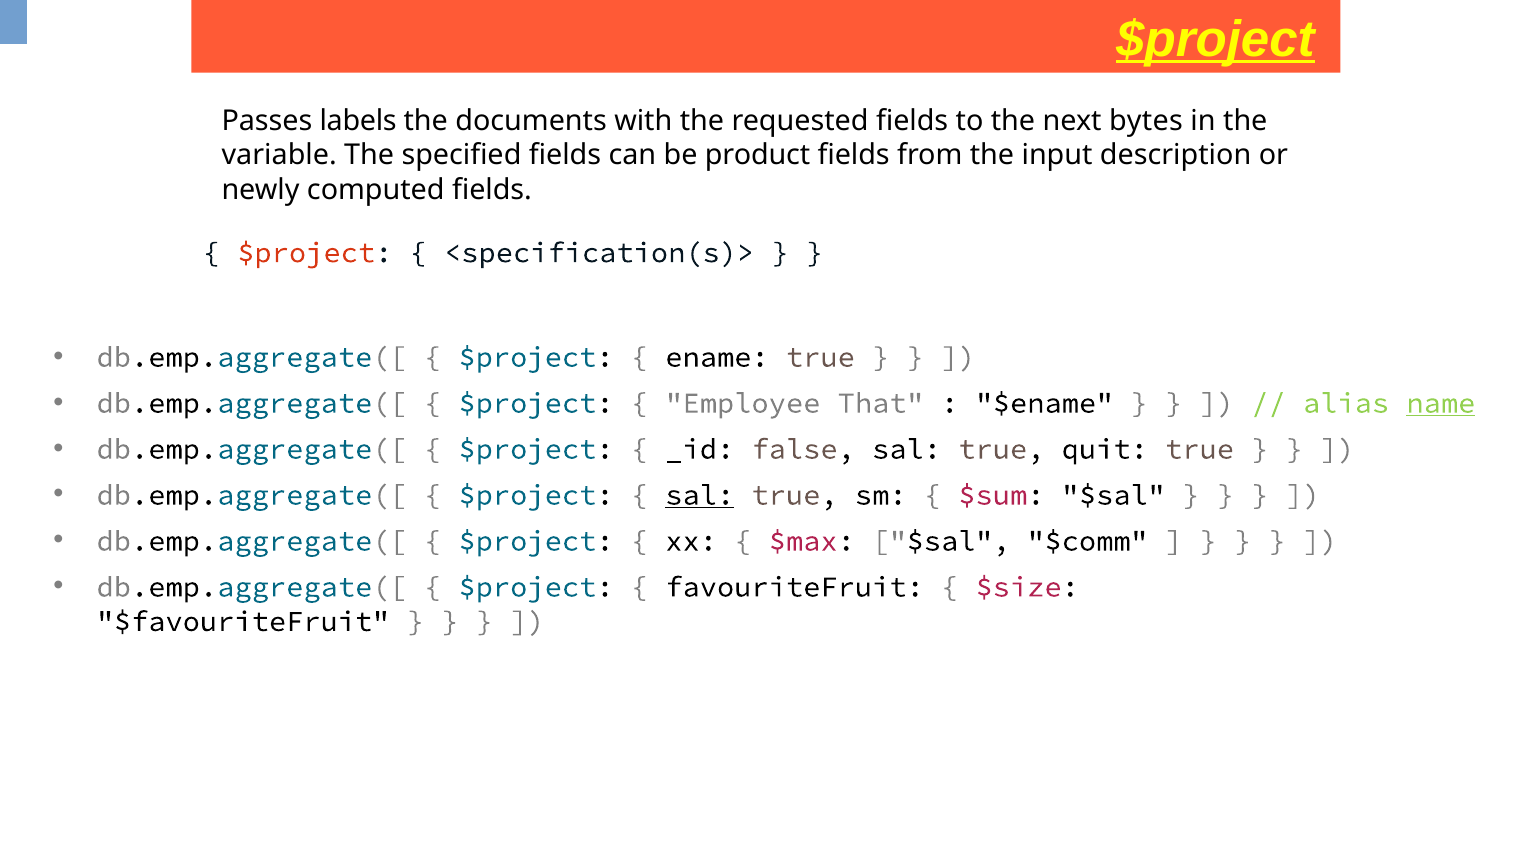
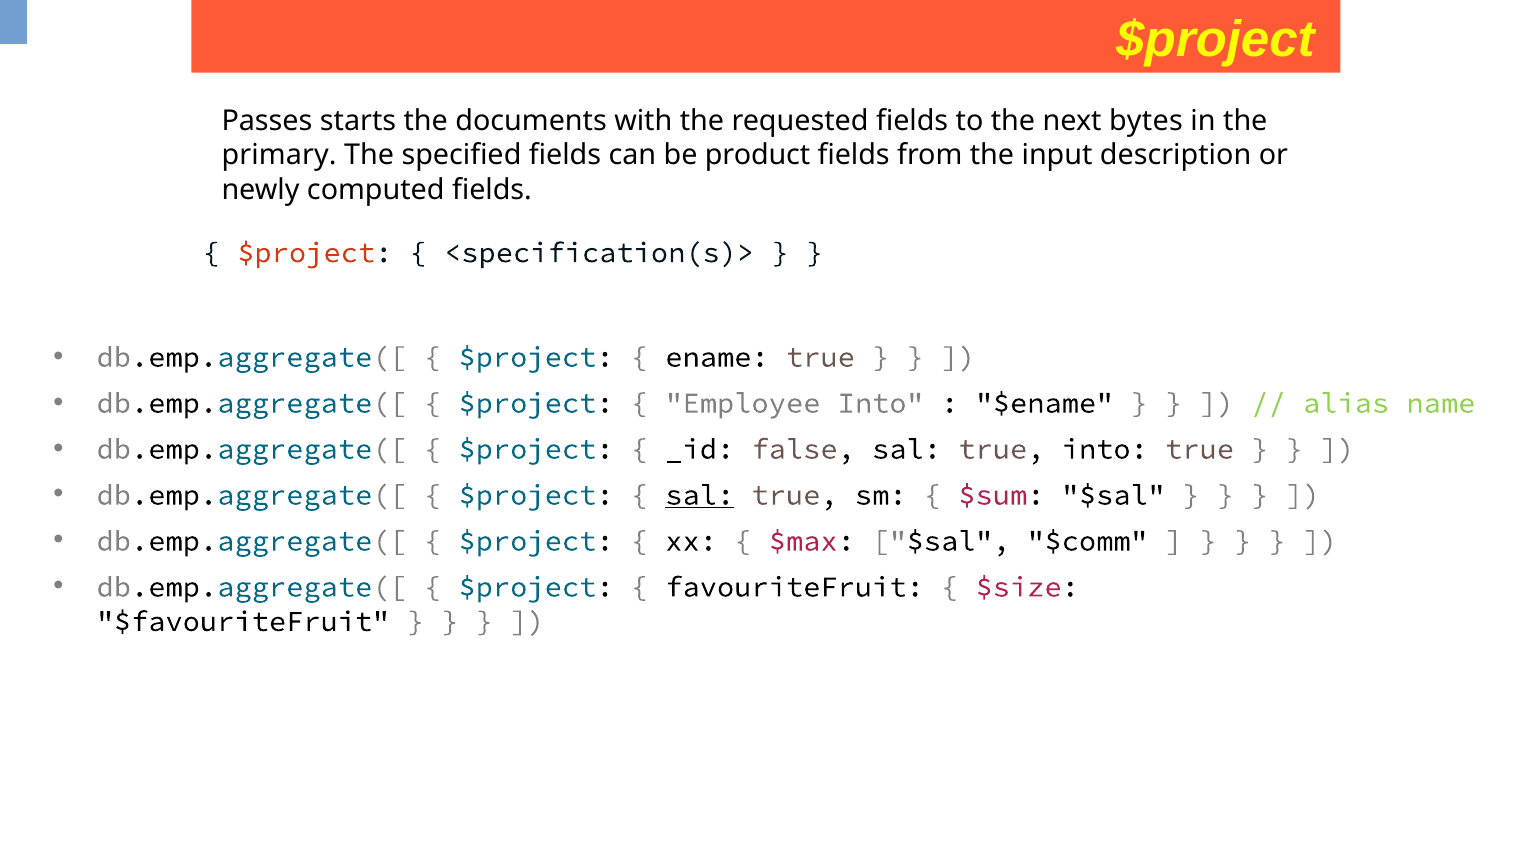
$project underline: present -> none (1215, 40)
labels: labels -> starts (358, 121)
variable: variable -> primary (279, 155)
Employee That: That -> Into (881, 403)
name underline: present -> none (1441, 403)
true quit: quit -> into (1105, 449)
